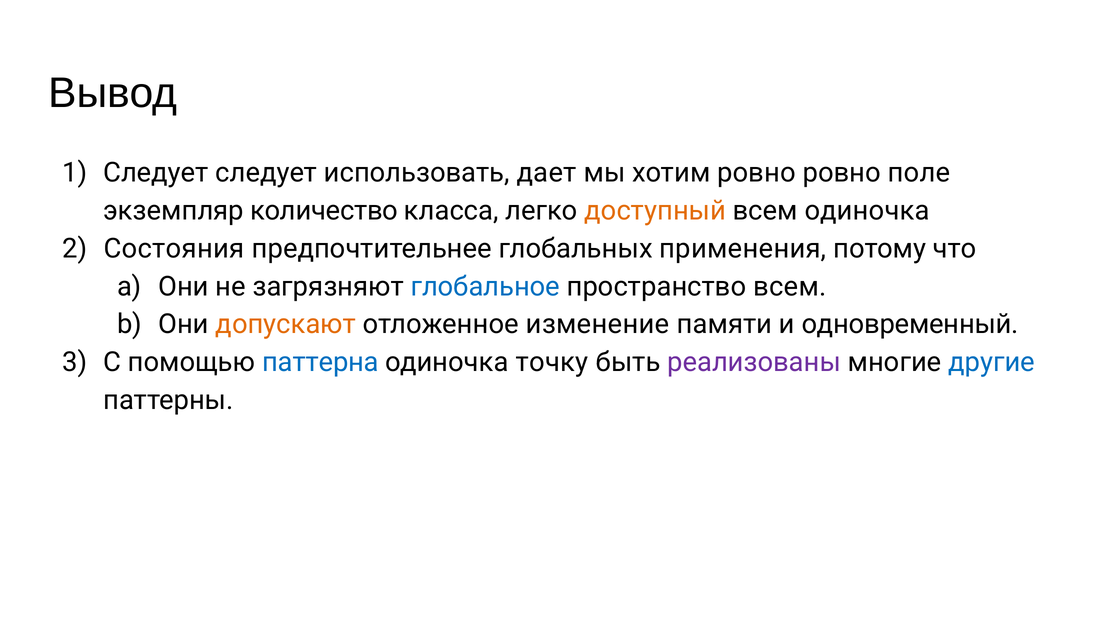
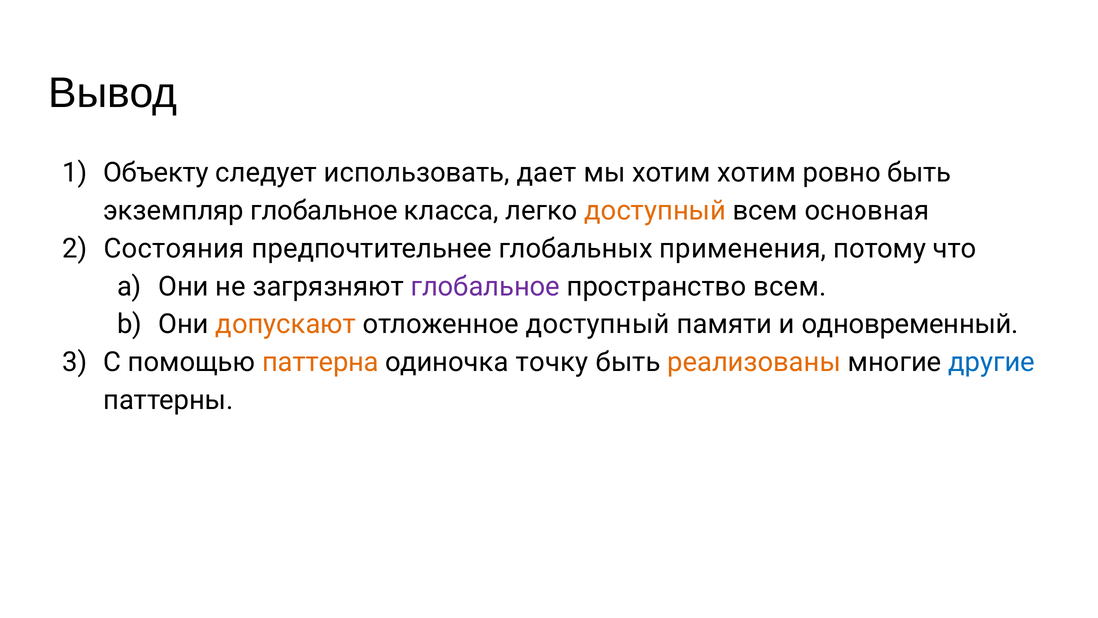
Следует: Следует -> Объекту (156, 173)
хотим ровно: ровно -> хотим (756, 173)
ровно поле: поле -> быть (919, 173)
экземпляр количество: количество -> глобальное (324, 211)
всем одиночка: одиночка -> основная (867, 211)
глобальное colour: blue -> purple (485, 286)
отложенное изменение: изменение -> доступный (598, 324)
паттерна colour: blue -> orange (321, 362)
реализованы colour: purple -> orange (754, 362)
